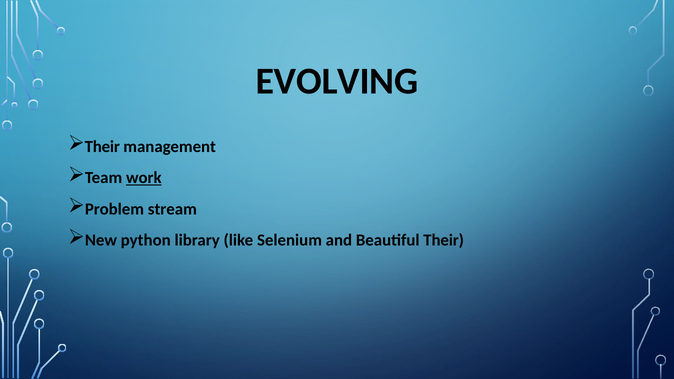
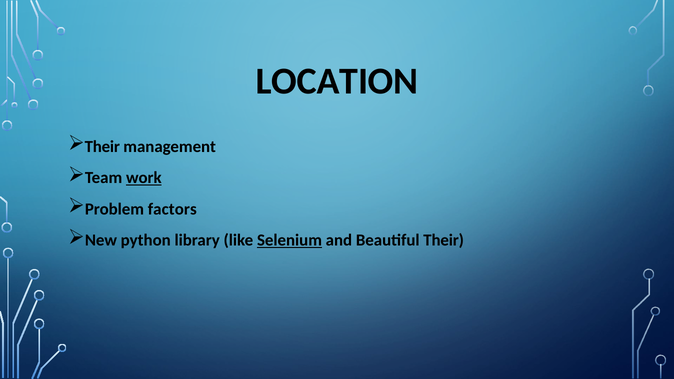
EVOLVING: EVOLVING -> LOCATION (337, 81)
stream: stream -> factors (172, 209)
Selenium underline: none -> present (289, 240)
